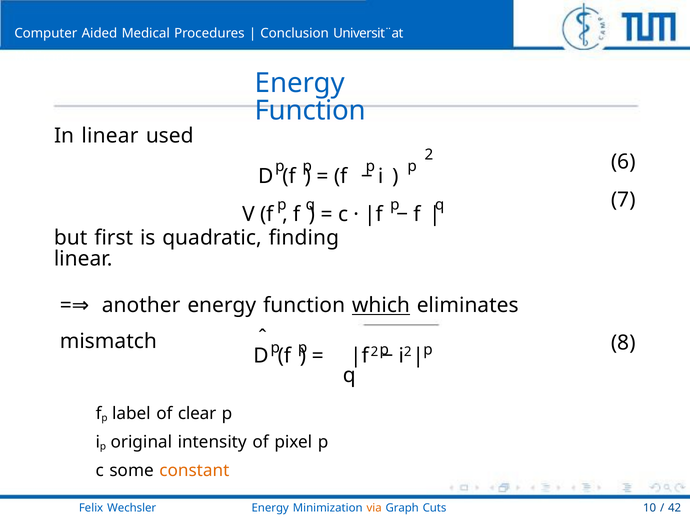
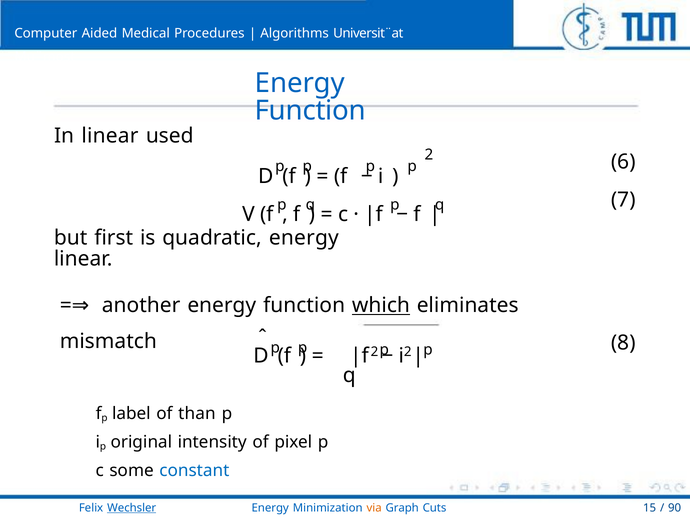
Conclusion: Conclusion -> Algorithms (295, 33)
quadratic ﬁnding: ﬁnding -> energy (304, 238)
clear: clear -> than (197, 414)
constant colour: orange -> blue (194, 471)
Wechsler underline: none -> present (132, 508)
10: 10 -> 15 (650, 508)
42: 42 -> 90 (675, 508)
